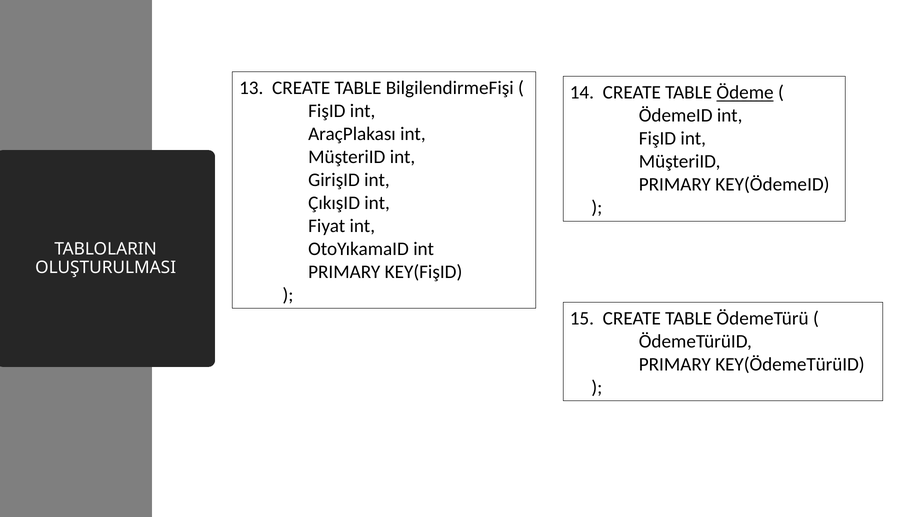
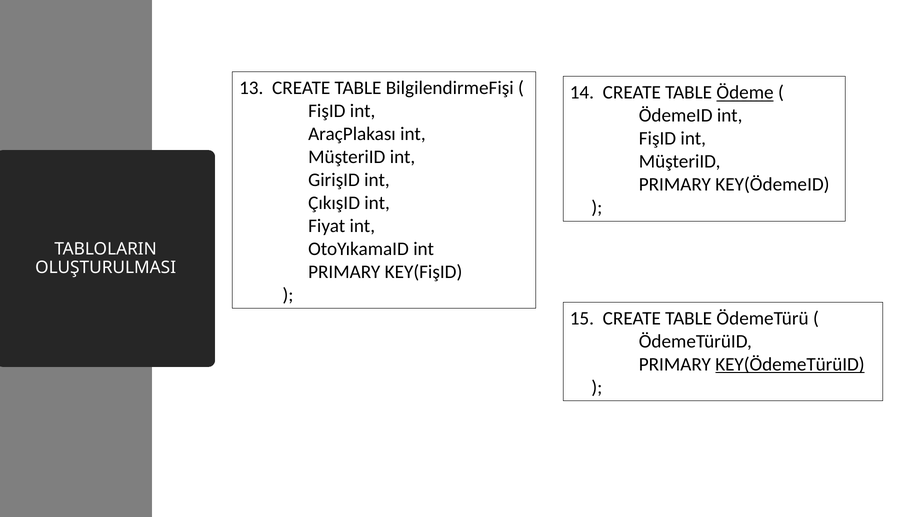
KEY(ÖdemeTürüID underline: none -> present (790, 365)
